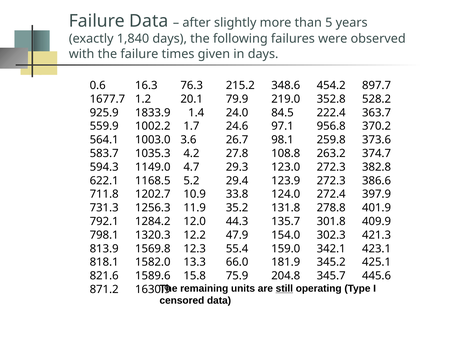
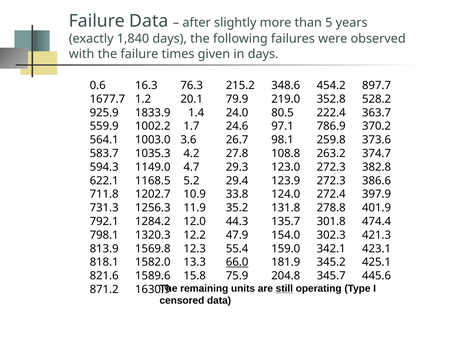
84.5: 84.5 -> 80.5 (283, 113)
956.8: 956.8 -> 786.9 (331, 126)
409.9: 409.9 -> 474.4 (377, 222)
66.0 underline: none -> present (237, 263)
